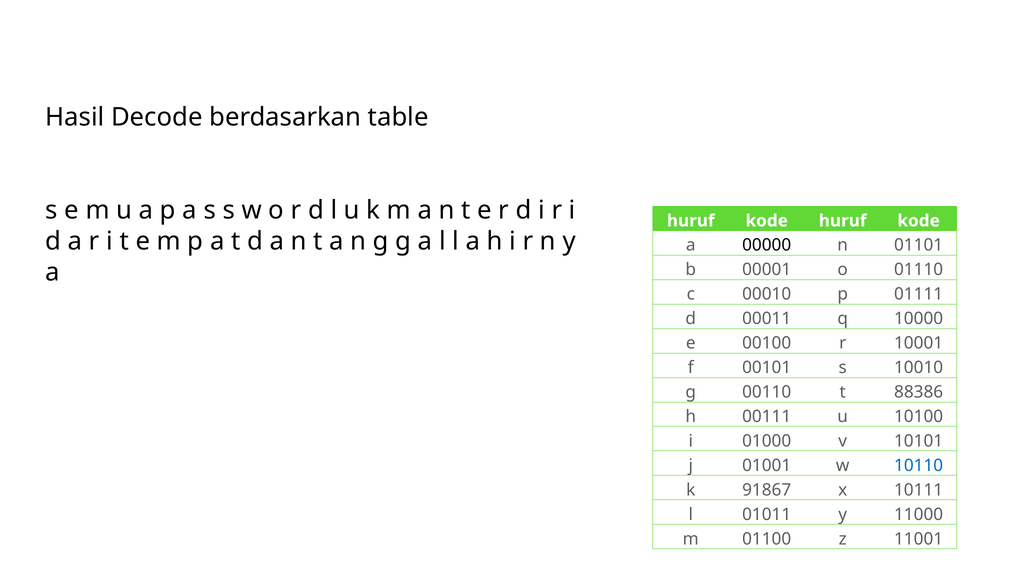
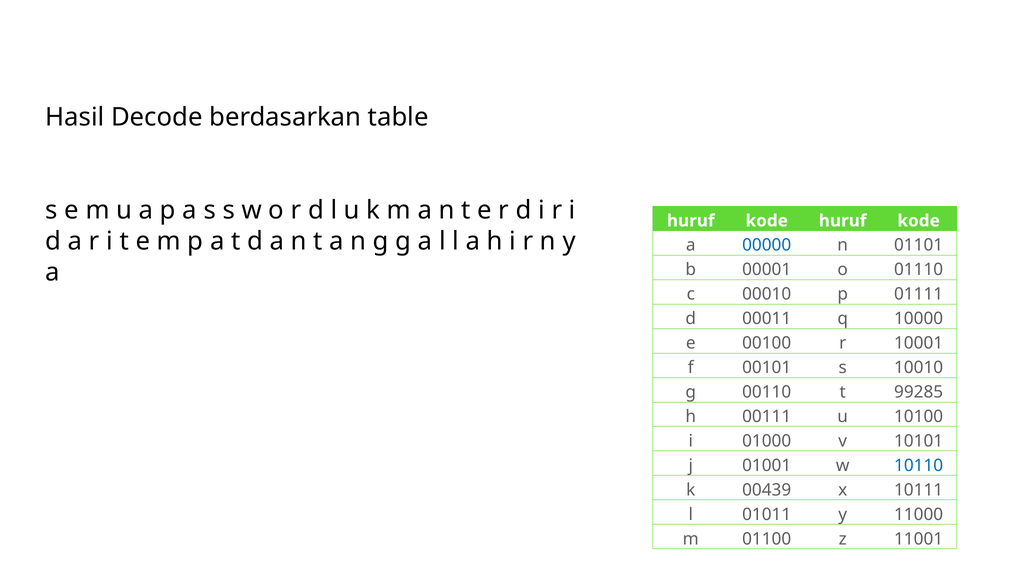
00000 colour: black -> blue (767, 245)
88386: 88386 -> 99285 (919, 392)
91867: 91867 -> 00439 (767, 490)
